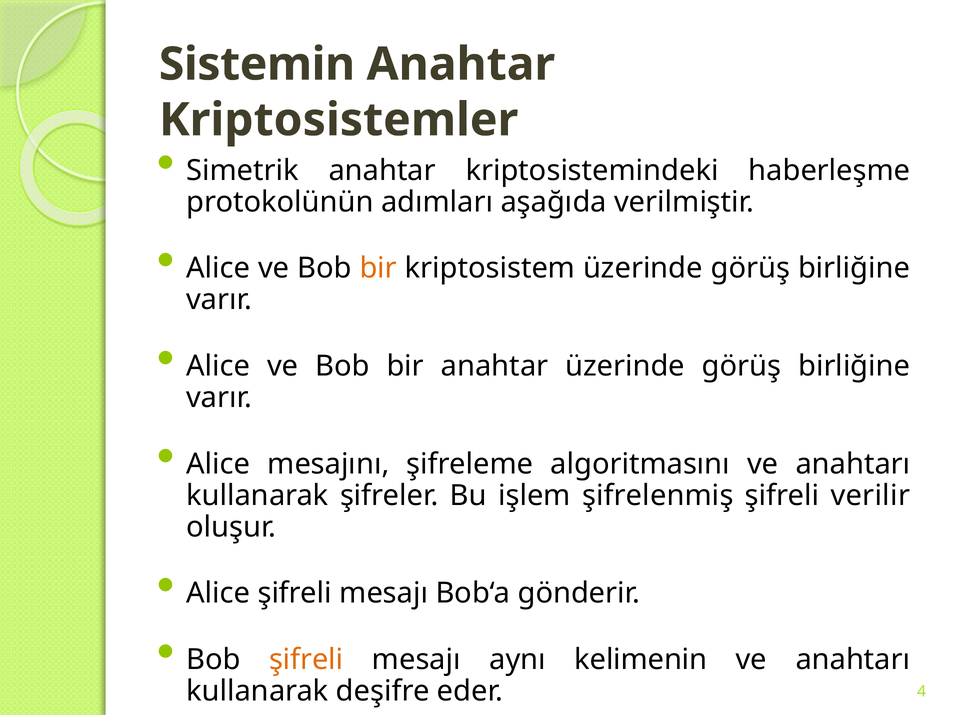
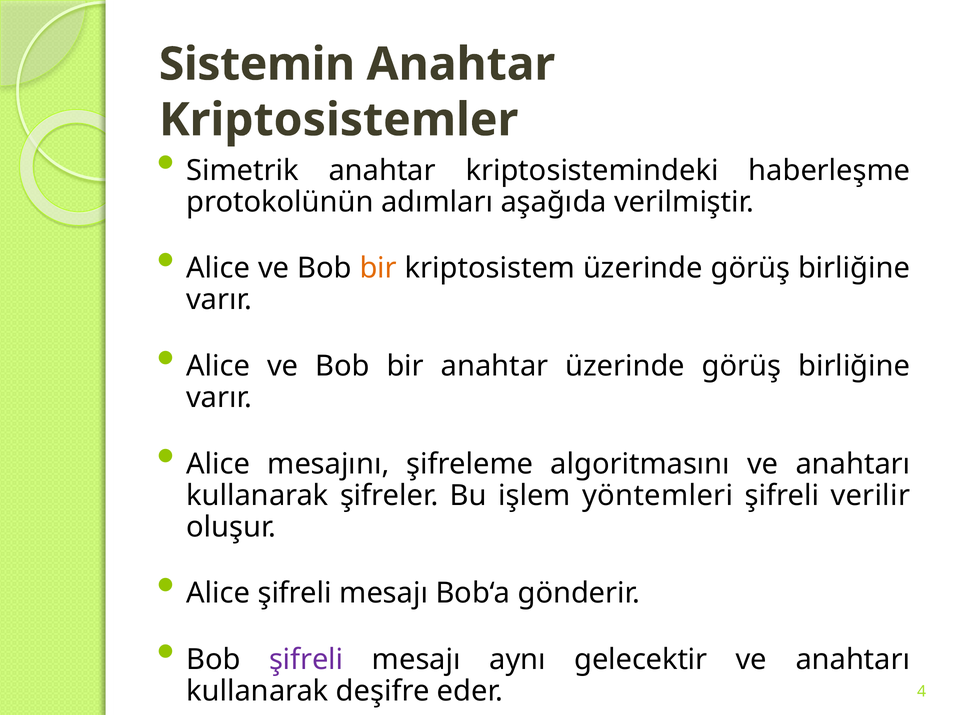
şifrelenmiş: şifrelenmiş -> yöntemleri (658, 495)
şifreli colour: orange -> purple (306, 660)
kelimenin: kelimenin -> gelecektir (641, 660)
